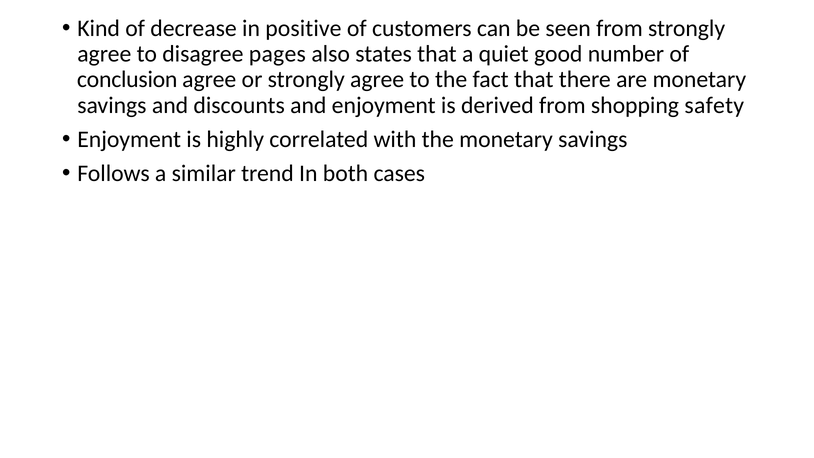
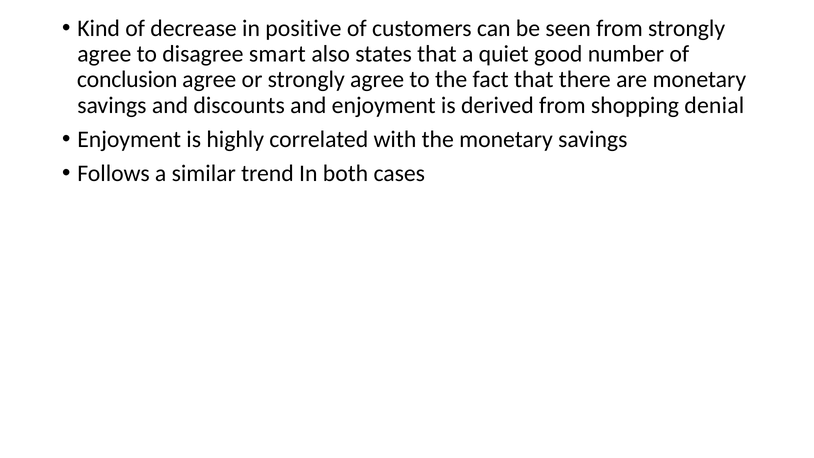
pages: pages -> smart (277, 54)
safety: safety -> denial (714, 105)
